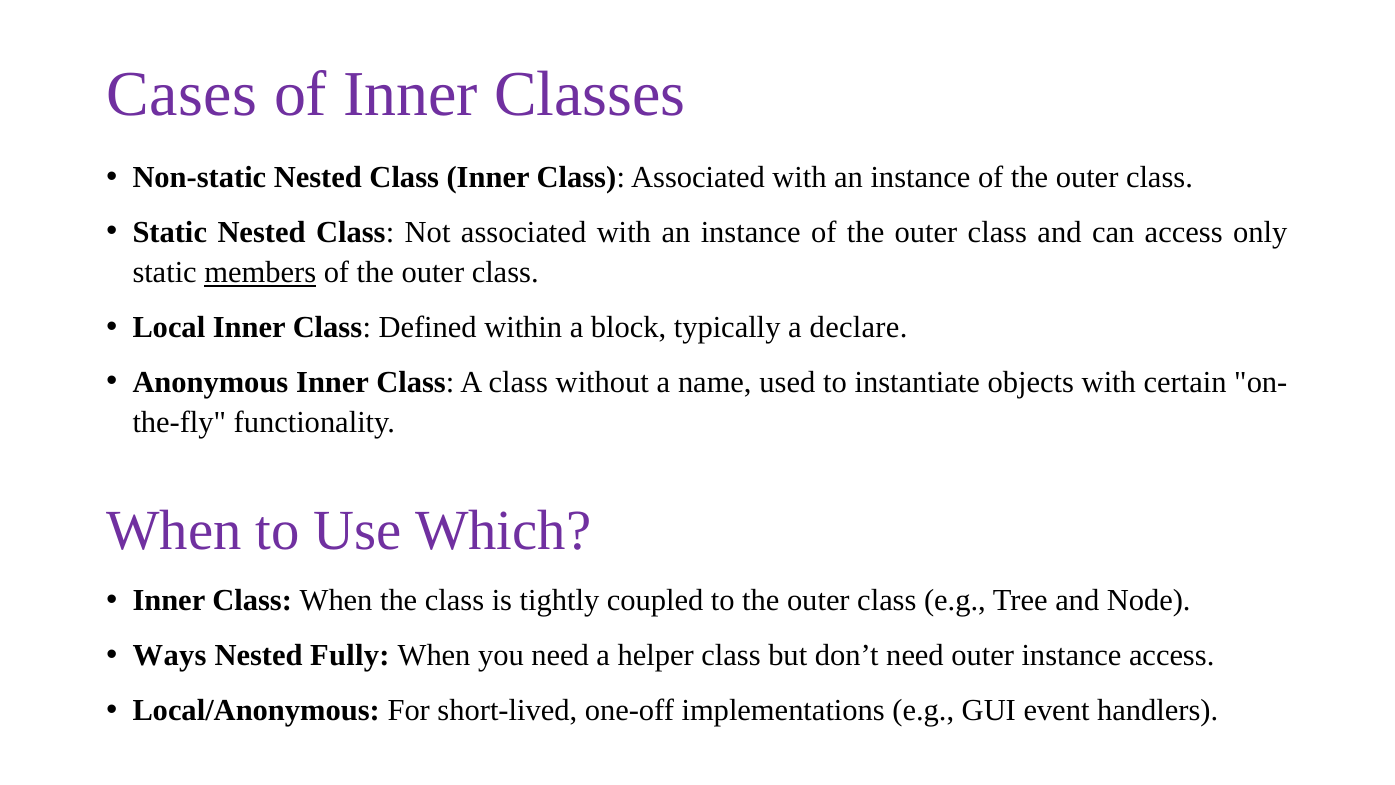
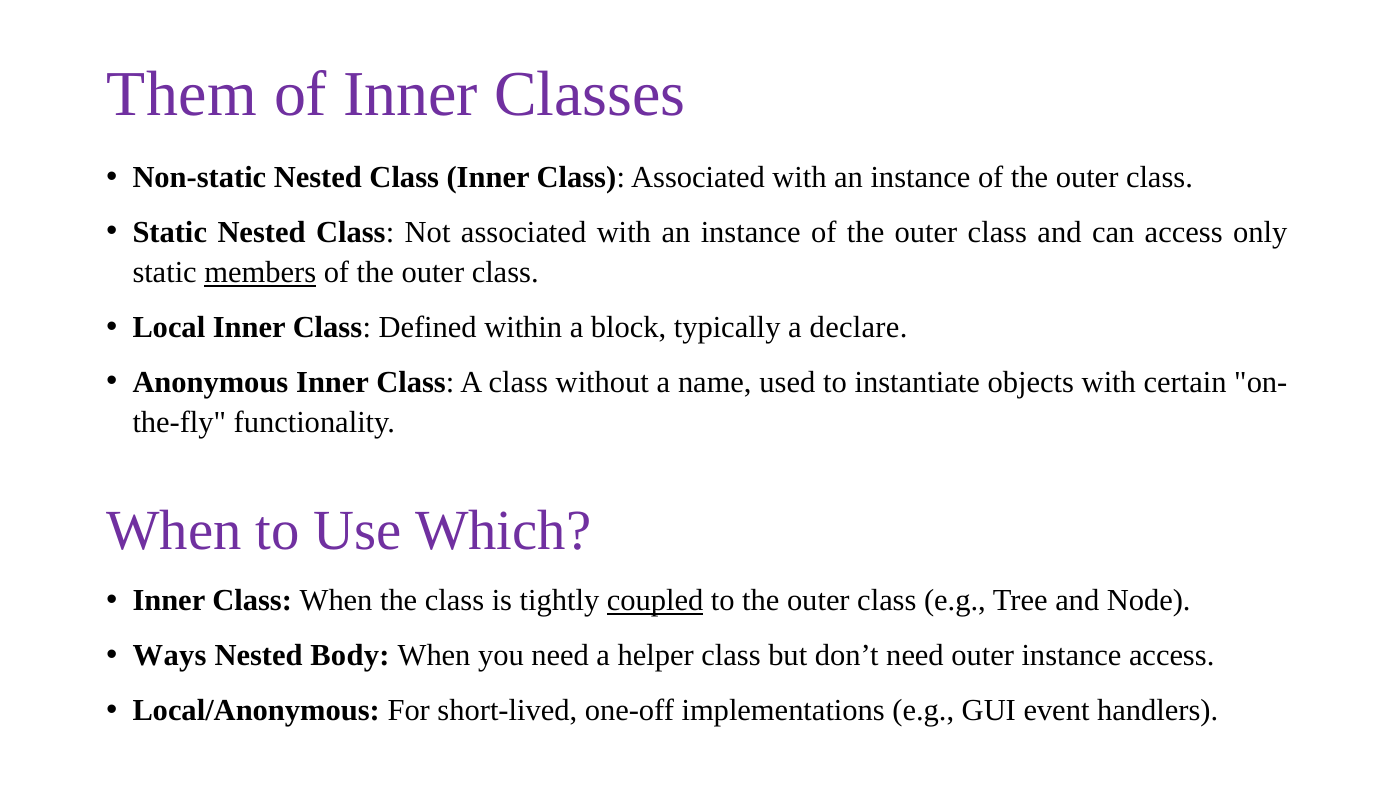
Cases: Cases -> Them (182, 95)
coupled underline: none -> present (655, 600)
Fully: Fully -> Body (350, 655)
